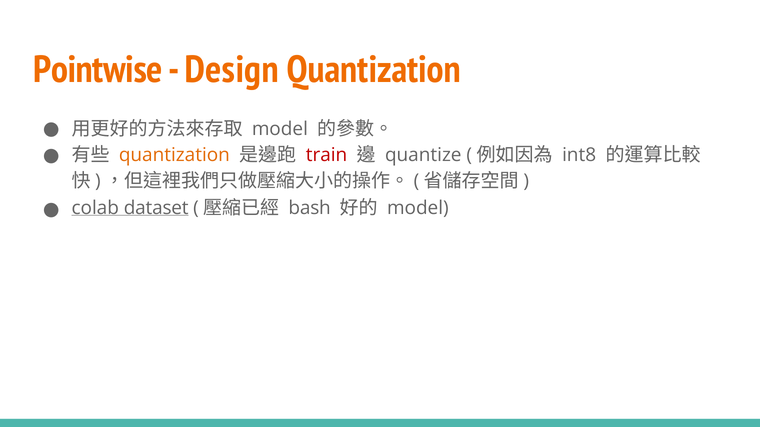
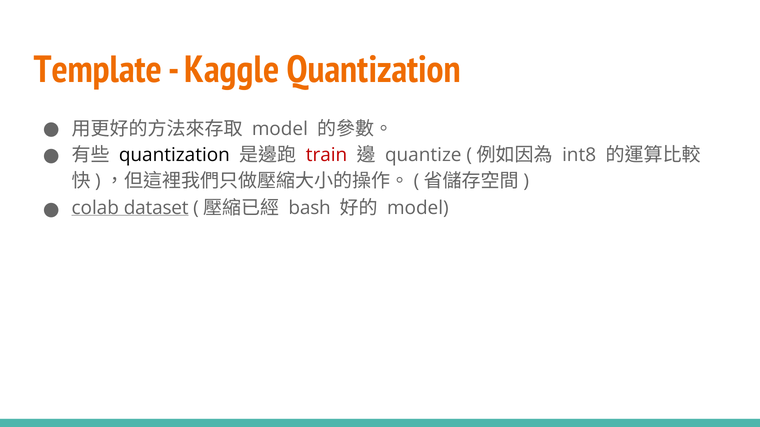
Pointwise: Pointwise -> Template (98, 70)
Design: Design -> Kaggle (232, 70)
quantization colour: orange -> black (174, 155)
